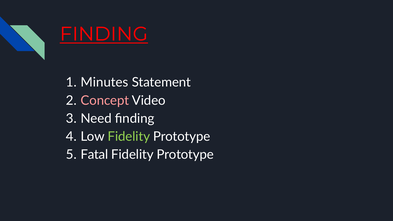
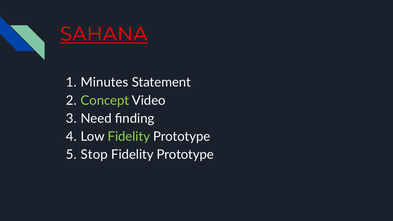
FINDING: FINDING -> SAHANA (104, 34)
Concept colour: pink -> light green (105, 101)
Fatal: Fatal -> Stop (94, 155)
